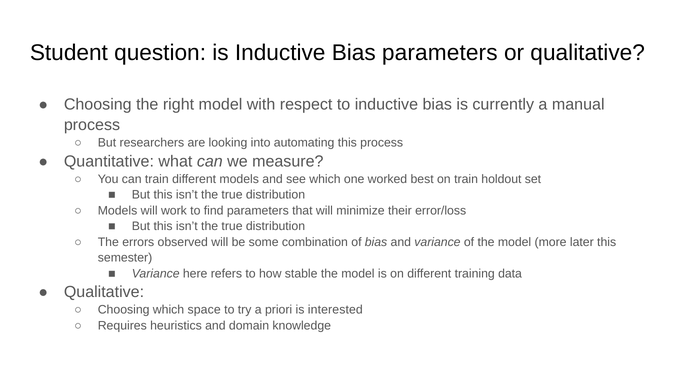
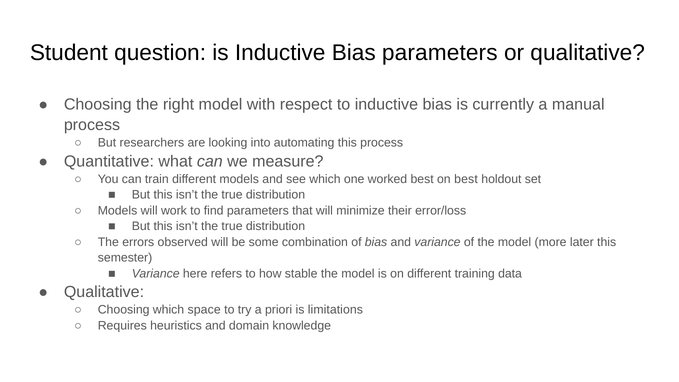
on train: train -> best (466, 179)
interested: interested -> limitations (335, 310)
